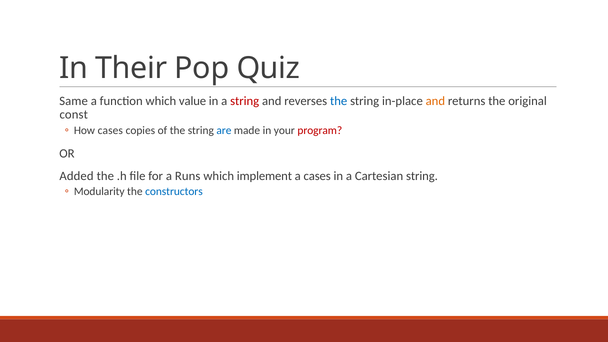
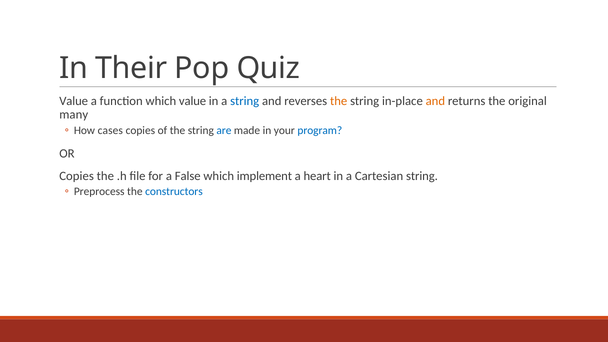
Same: Same -> Value (74, 101)
string colour: red -> blue (245, 101)
the colour: blue -> orange (339, 101)
const: const -> many (74, 115)
program colour: red -> blue (320, 130)
Added: Added -> Copies (77, 176)
Runs: Runs -> False (188, 176)
a cases: cases -> heart (317, 176)
Modularity: Modularity -> Preprocess (99, 192)
